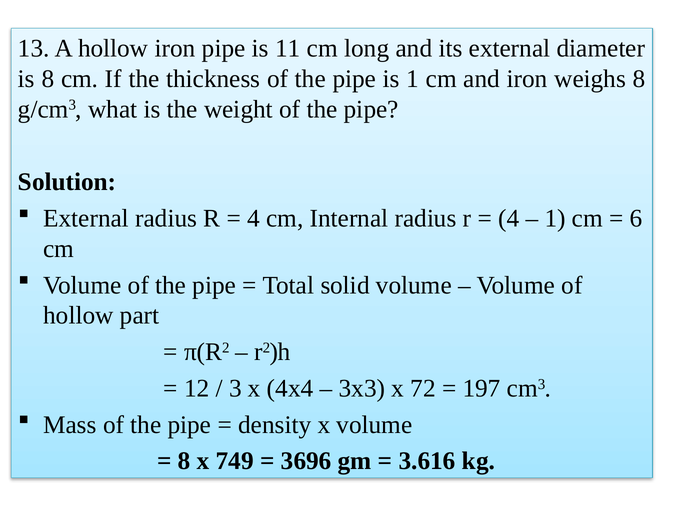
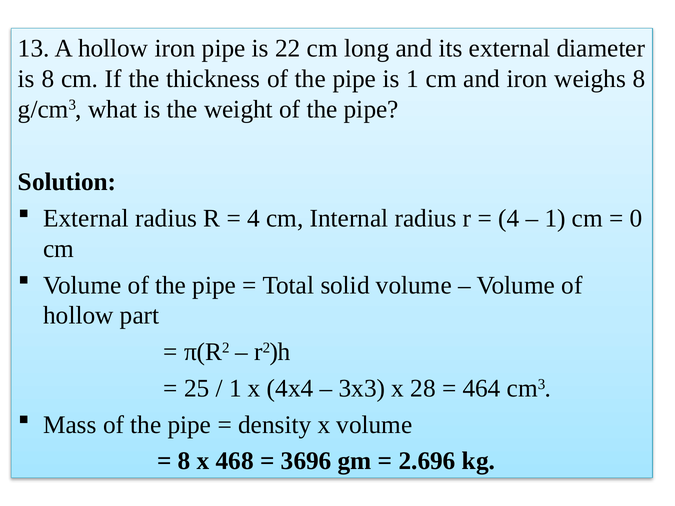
11: 11 -> 22 (288, 48)
6: 6 -> 0 (636, 218)
12: 12 -> 25 (197, 389)
3: 3 -> 1 (235, 389)
72: 72 -> 28 (423, 389)
197: 197 -> 464 (482, 389)
749: 749 -> 468 (235, 461)
3.616: 3.616 -> 2.696 (427, 461)
